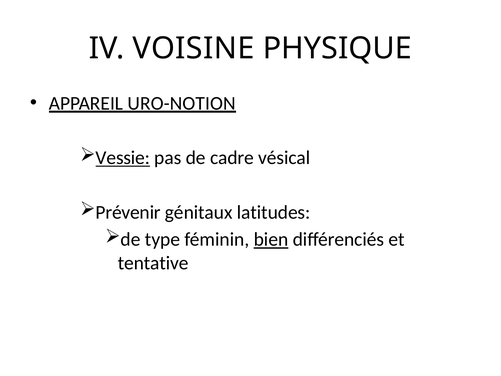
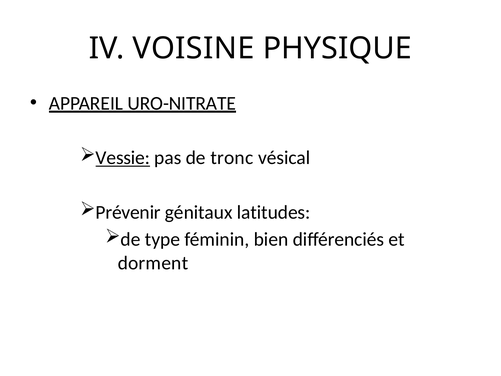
URO-NOTION: URO-NOTION -> URO-NITRATE (182, 103)
cadre: cadre -> tronc (232, 158)
bien underline: present -> none (271, 239)
tentative: tentative -> dorment (153, 263)
